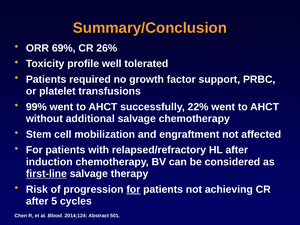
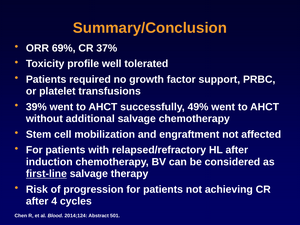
26%: 26% -> 37% (107, 48)
99%: 99% -> 39% (36, 107)
22%: 22% -> 49% (198, 107)
for underline: present -> none (133, 189)
5: 5 -> 4 (54, 201)
